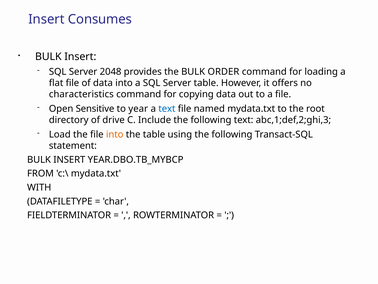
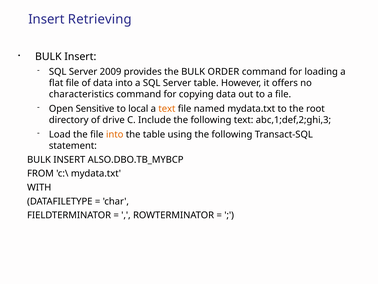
Consumes: Consumes -> Retrieving (100, 19)
2048: 2048 -> 2009 (111, 72)
year: year -> local (138, 109)
text colour: blue -> orange (167, 109)
YEAR.DBO.TB_MYBCP: YEAR.DBO.TB_MYBCP -> ALSO.DBO.TB_MYBCP (136, 159)
